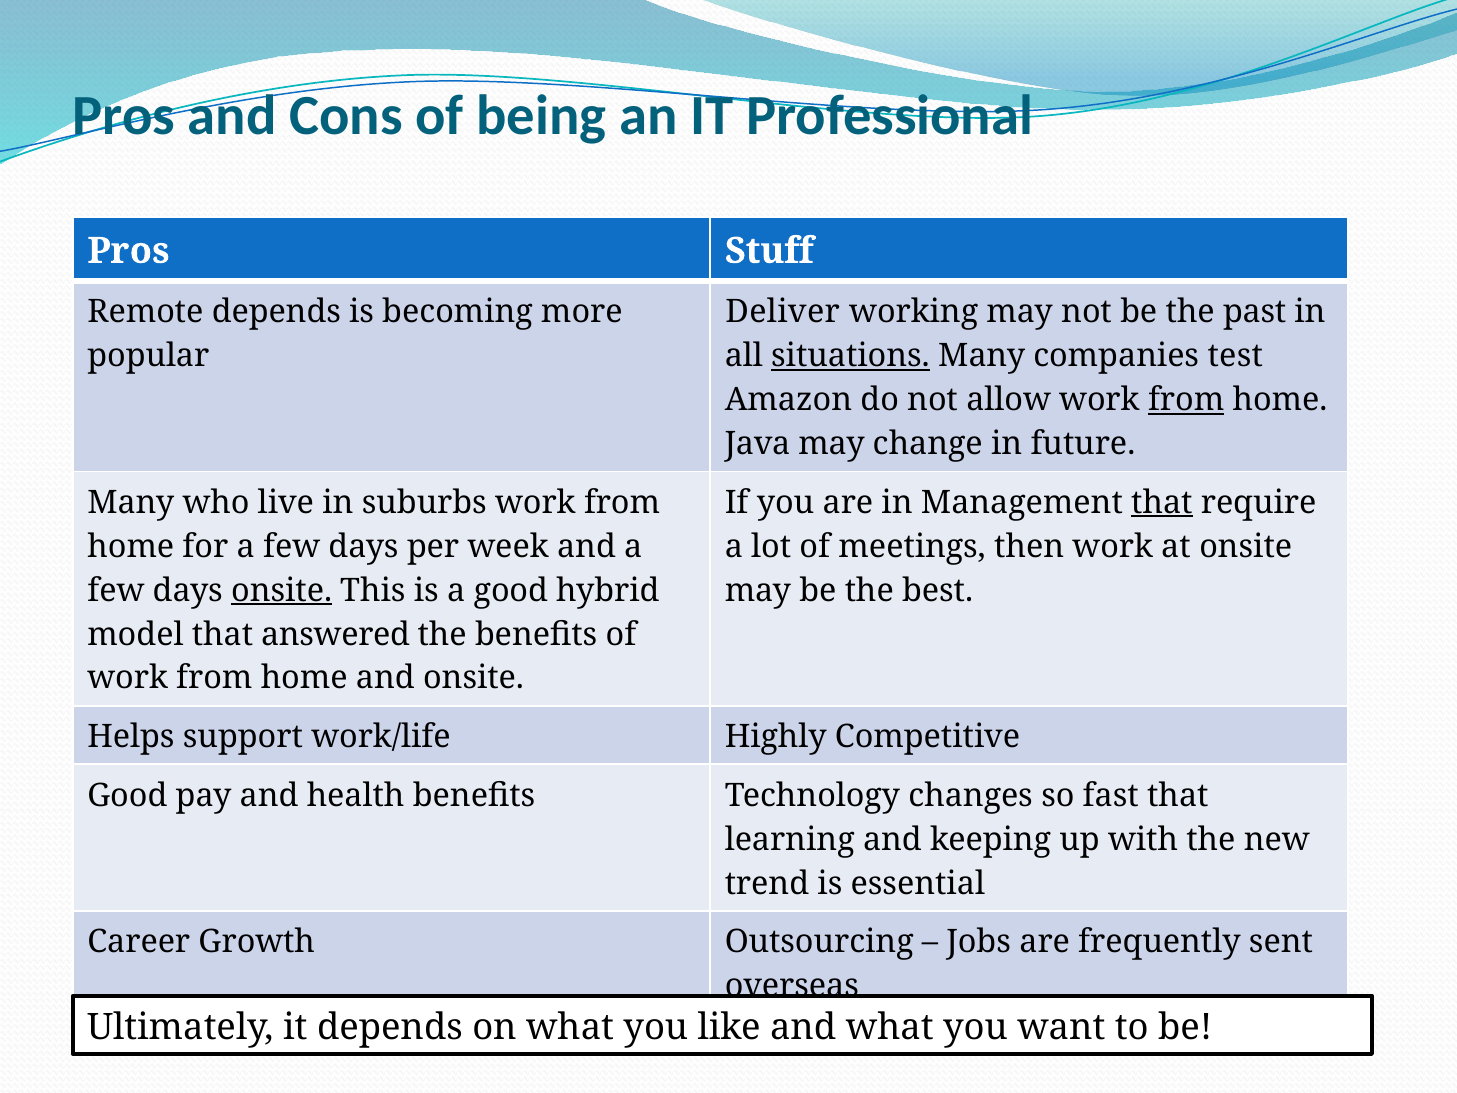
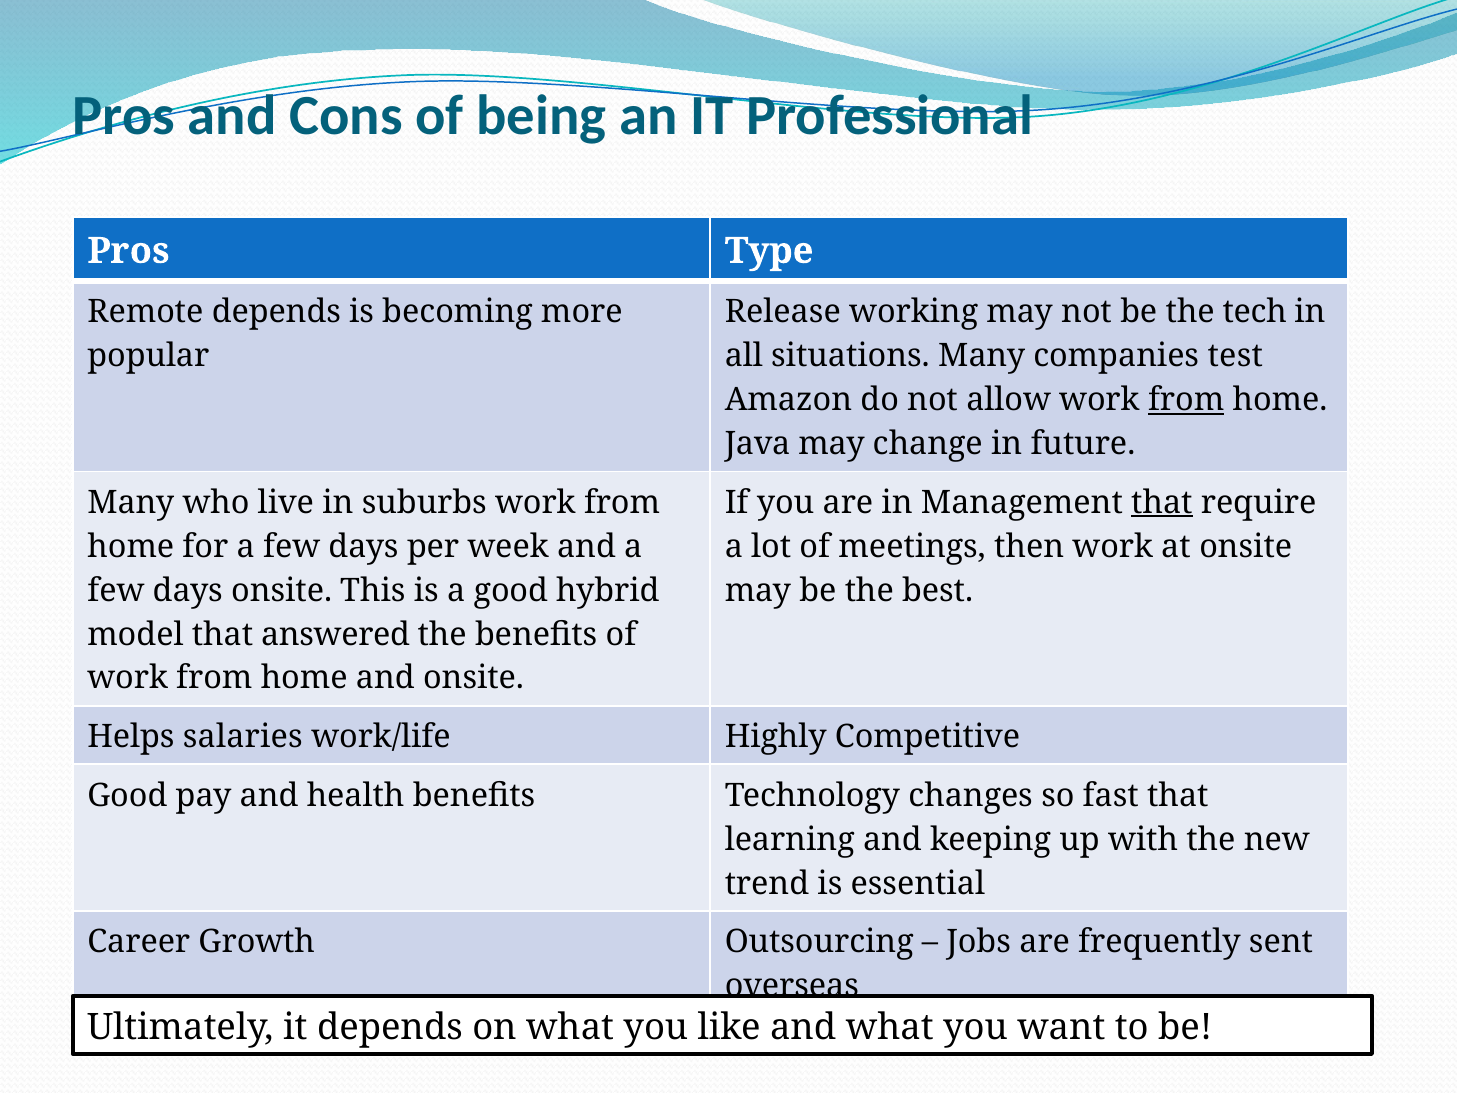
Stuff: Stuff -> Type (769, 251)
Deliver: Deliver -> Release (783, 312)
past: past -> tech (1255, 312)
situations underline: present -> none (850, 356)
onsite underline: present -> none (282, 590)
support: support -> salaries (243, 737)
